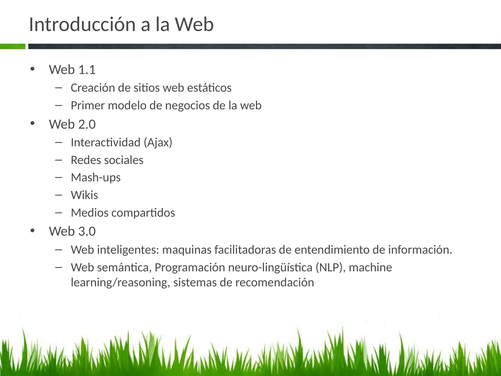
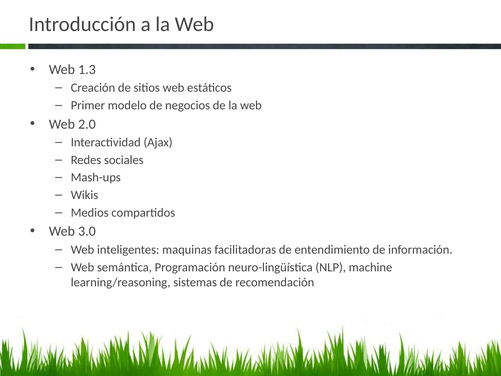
1.1: 1.1 -> 1.3 (87, 70)
